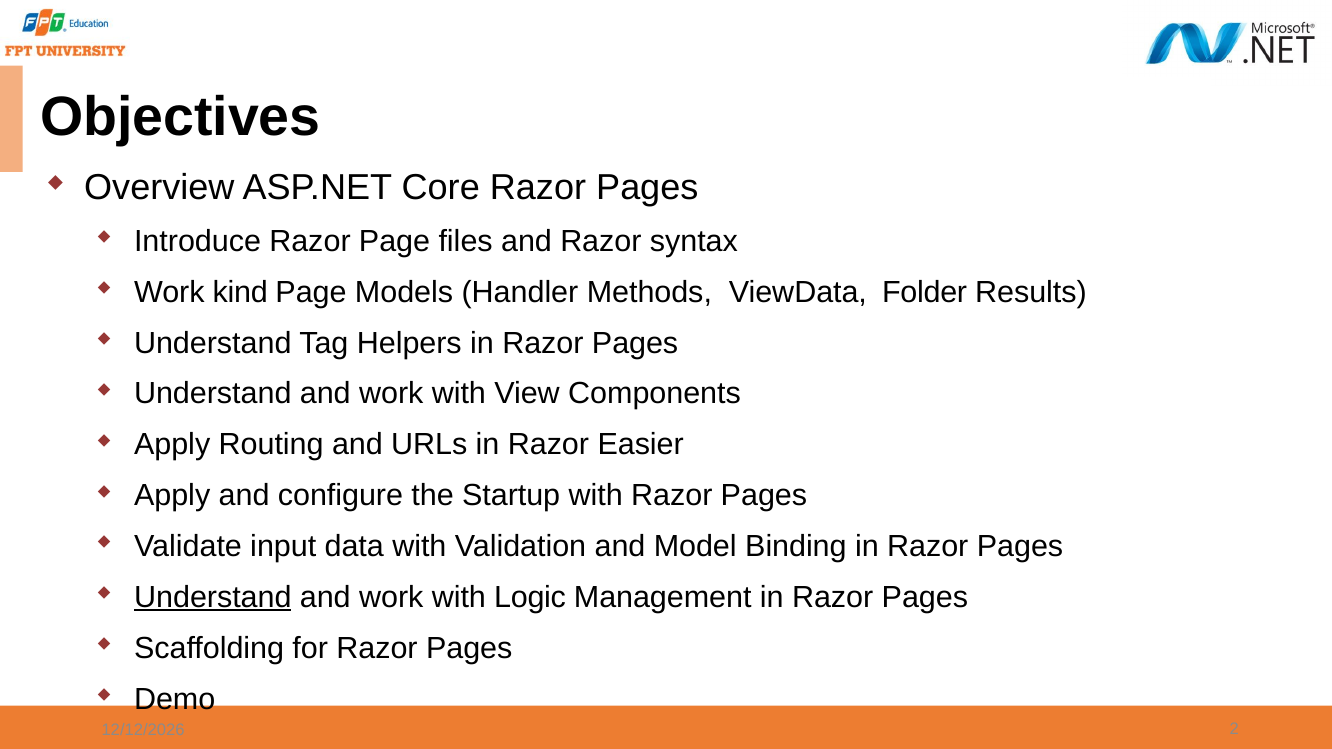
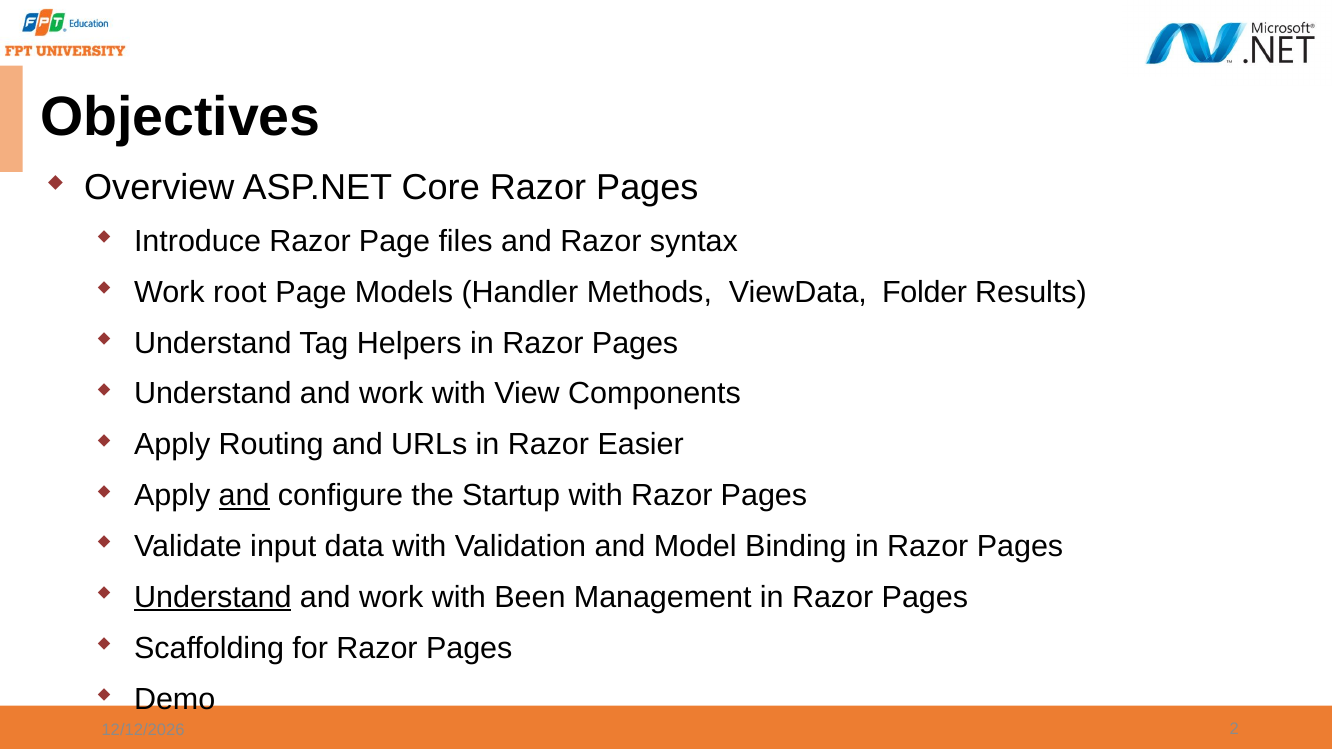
kind: kind -> root (240, 292)
and underline: none -> present (244, 496)
Logic: Logic -> Been (530, 597)
